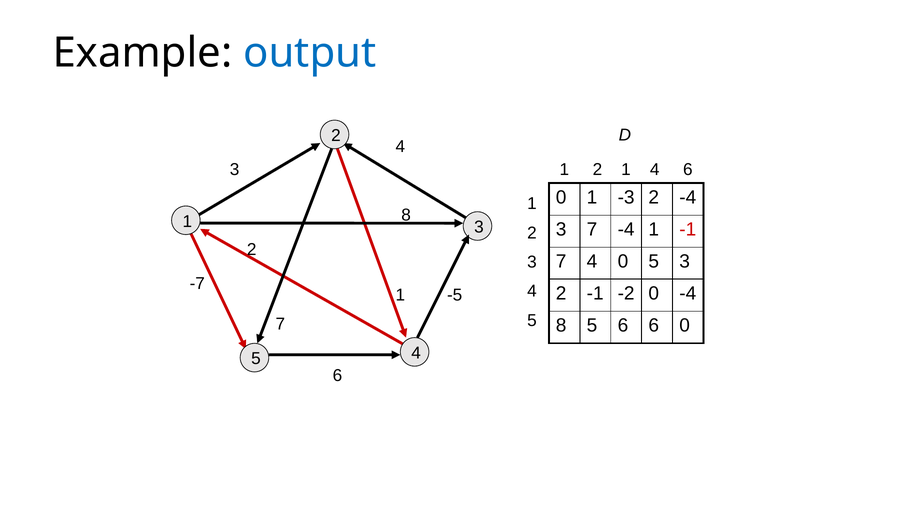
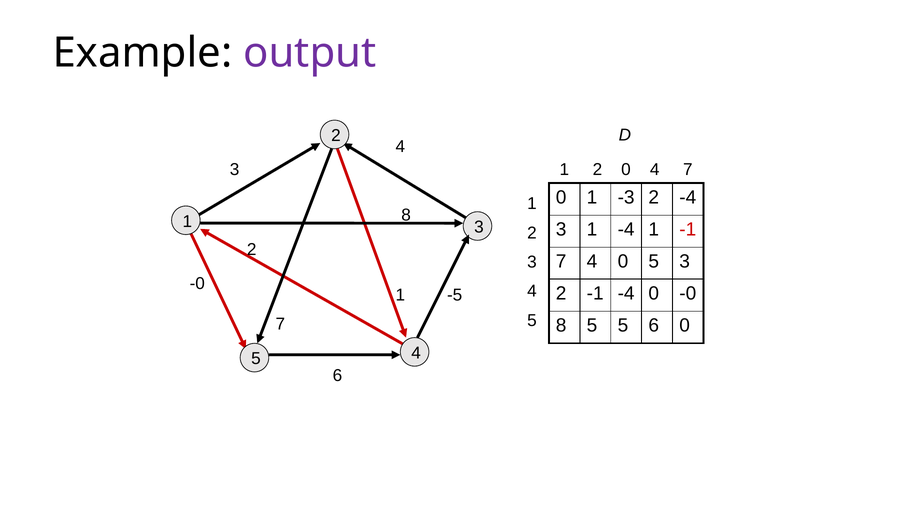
output colour: blue -> purple (310, 53)
1 2 1: 1 -> 0 (626, 169)
4 6: 6 -> 7 (688, 169)
3 7: 7 -> 1 (592, 229)
-7: -7 -> -0 (197, 284)
-1 -2: -2 -> -4 (626, 293)
0 -4: -4 -> -0 (688, 293)
5 6: 6 -> 5 (623, 325)
